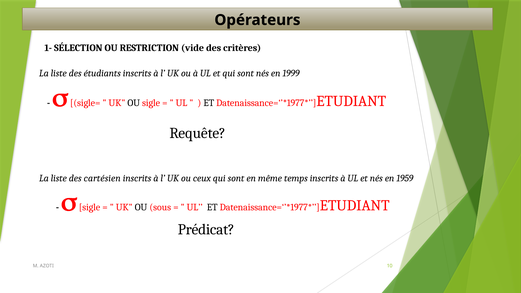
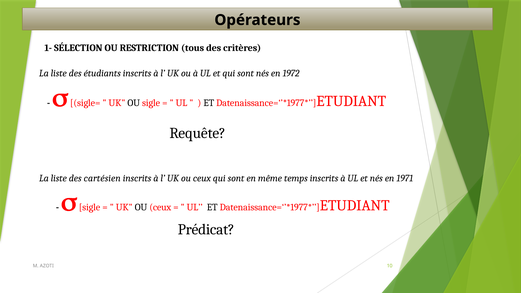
vide: vide -> tous (193, 48)
1999: 1999 -> 1972 (291, 73)
1959: 1959 -> 1971 (405, 178)
sous: sous -> ceux (160, 207)
